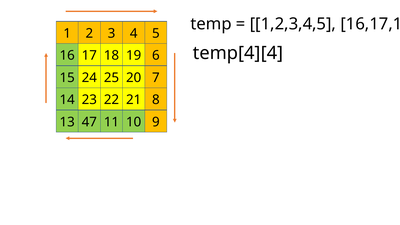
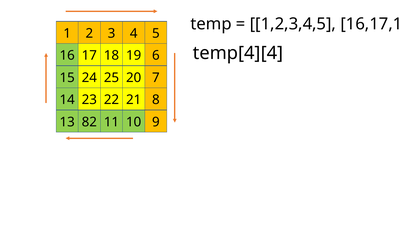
47: 47 -> 82 (89, 122)
